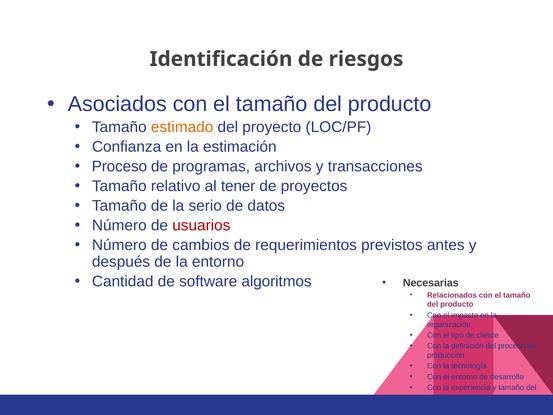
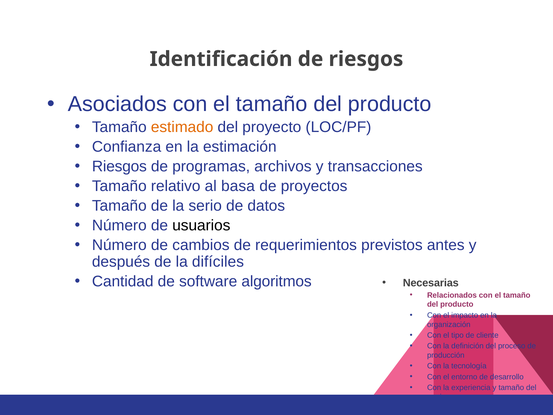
Proceso: Proceso -> Riesgos (119, 166)
tener: tener -> basa (238, 186)
usuarios colour: red -> black (201, 225)
la entorno: entorno -> difíciles (218, 262)
